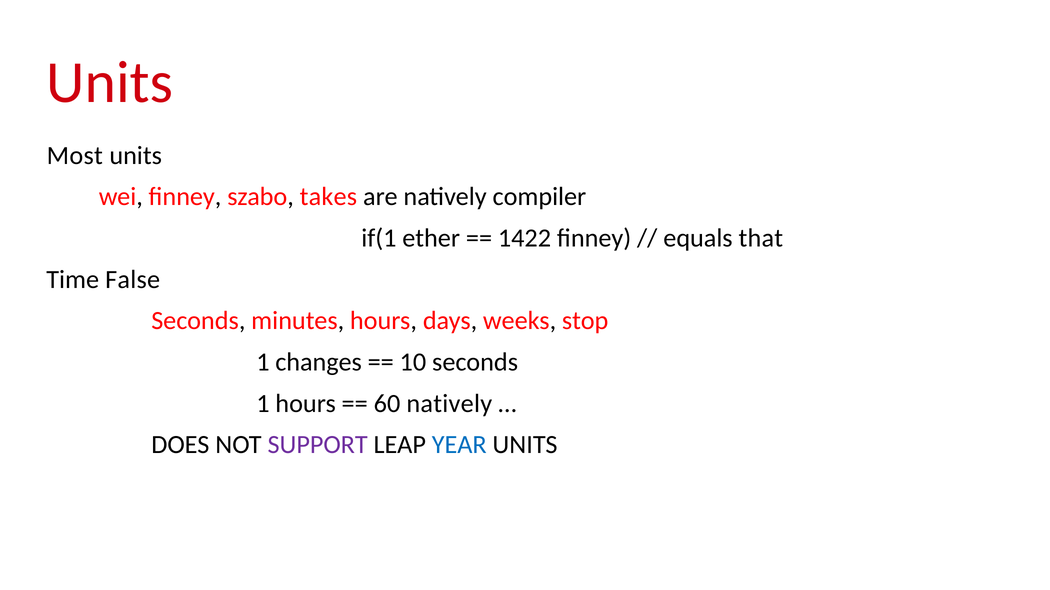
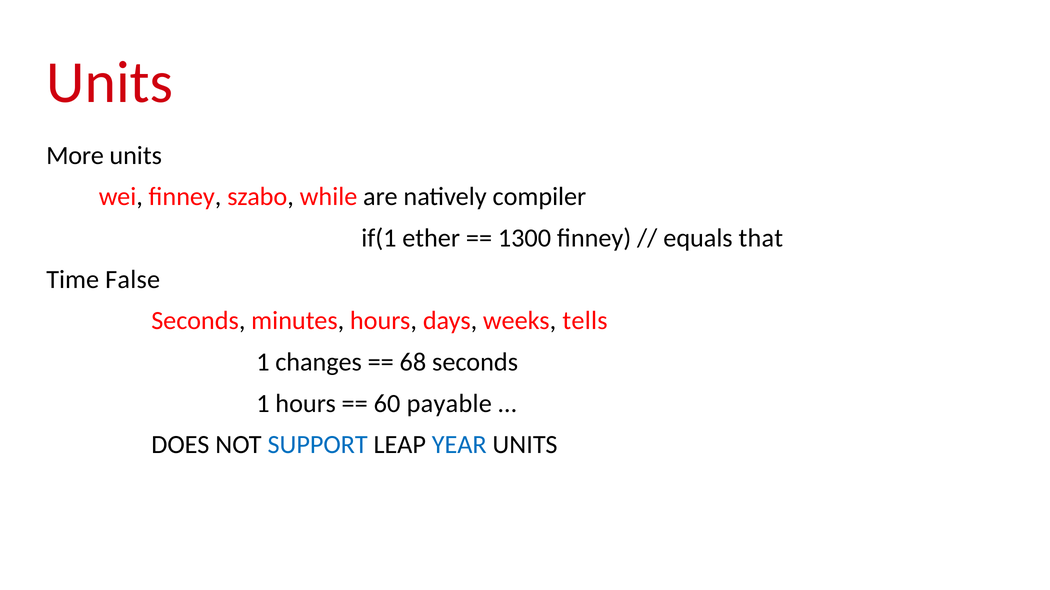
Most: Most -> More (75, 156)
takes: takes -> while (329, 197)
1422: 1422 -> 1300 (524, 238)
stop: stop -> tells (585, 321)
10: 10 -> 68 (413, 362)
60 natively: natively -> payable (449, 404)
SUPPORT colour: purple -> blue (318, 445)
